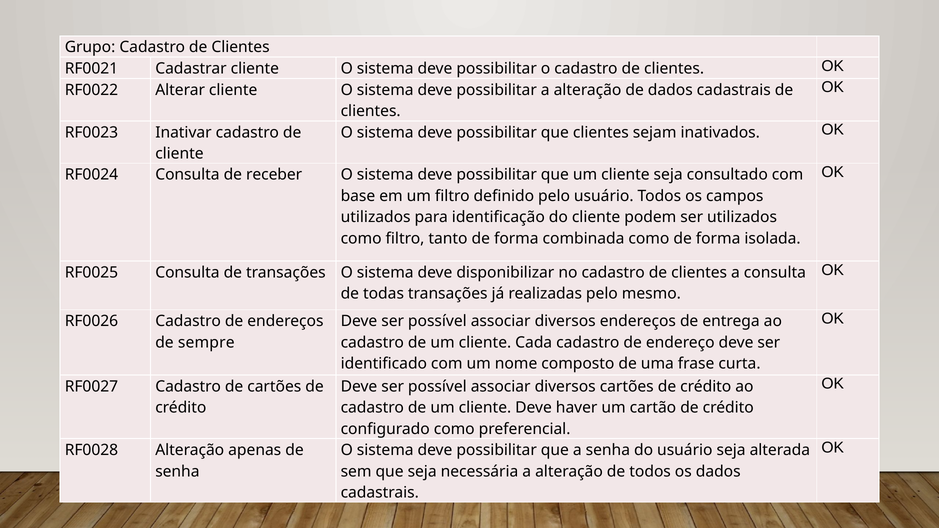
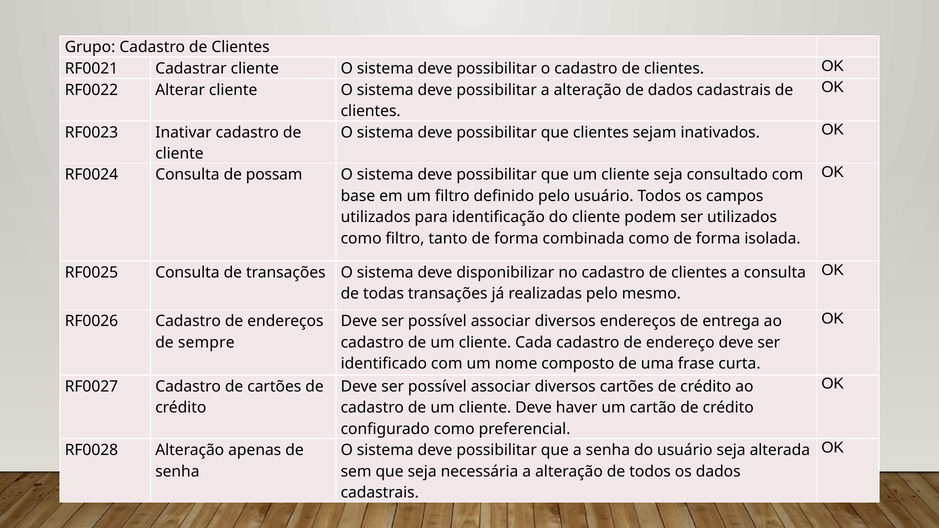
receber: receber -> possam (274, 175)
